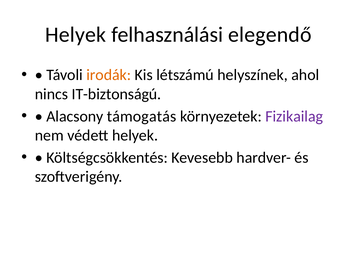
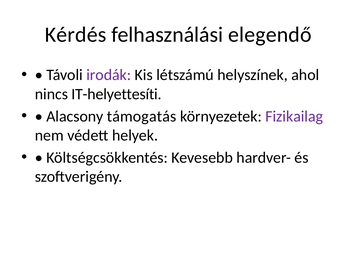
Helyek: Helyek -> Kérdés (76, 35)
irodák colour: orange -> purple (109, 75)
IT-biztonságú: IT-biztonságú -> IT-helyettesíti (116, 94)
